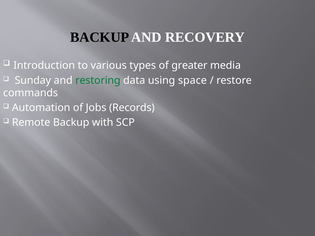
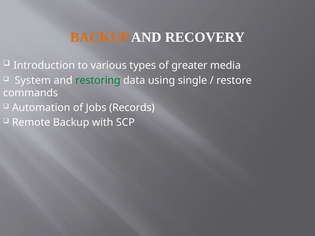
BACKUP colour: black -> orange (100, 37)
Sunday: Sunday -> System (33, 81)
space: space -> single (192, 81)
